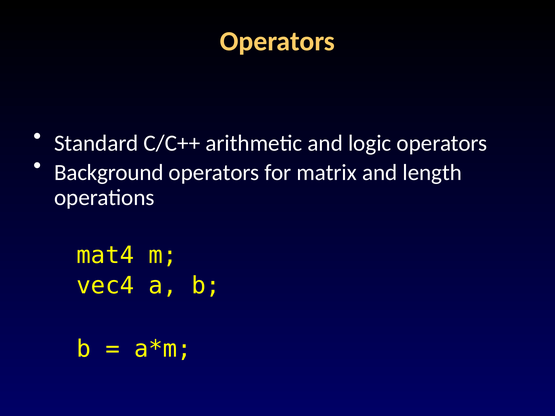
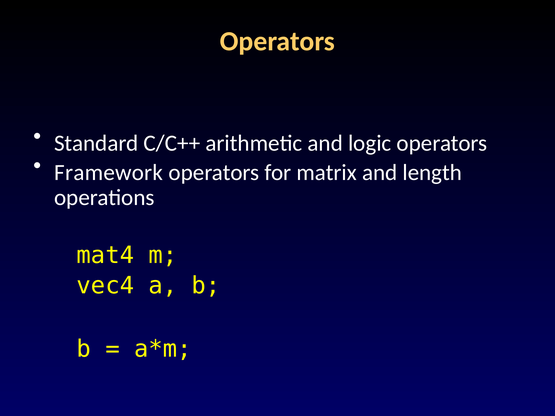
Background: Background -> Framework (109, 173)
